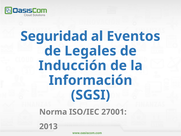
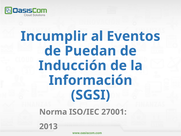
Seguridad: Seguridad -> Incumplir (54, 36)
Legales: Legales -> Puedan (90, 51)
